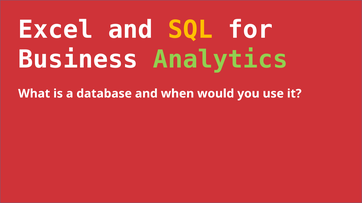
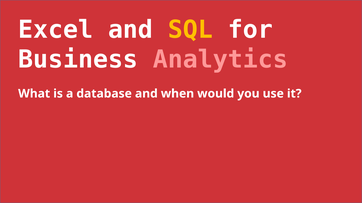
Analytics colour: light green -> pink (220, 60)
